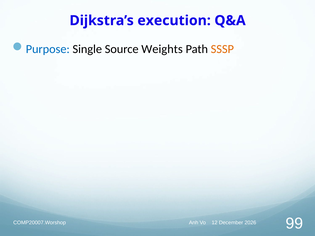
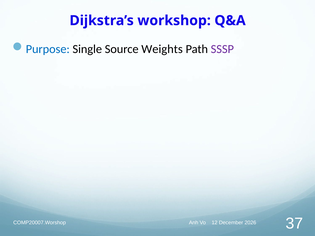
execution: execution -> workshop (174, 21)
SSSP colour: orange -> purple (222, 49)
99: 99 -> 37 (294, 224)
